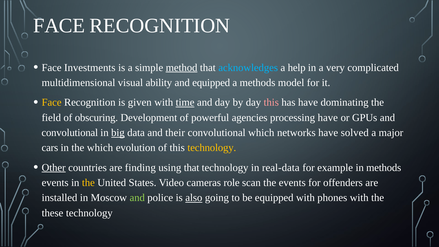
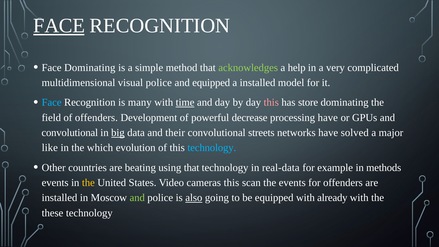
FACE underline: none -> present (59, 26)
Face Investments: Investments -> Dominating (90, 68)
method underline: present -> none (182, 68)
acknowledges colour: light blue -> light green (248, 68)
visual ability: ability -> police (159, 83)
a methods: methods -> installed (258, 83)
Face colour: yellow -> light blue (52, 102)
given: given -> many (140, 102)
has have: have -> store (308, 102)
of obscuring: obscuring -> offenders (96, 118)
agencies: agencies -> decrease (250, 118)
convolutional which: which -> streets (261, 133)
cars: cars -> like (50, 148)
technology colour: yellow -> light blue (212, 148)
Other underline: present -> none (54, 167)
finding: finding -> beating (140, 167)
cameras role: role -> this (231, 183)
phones: phones -> already (332, 198)
